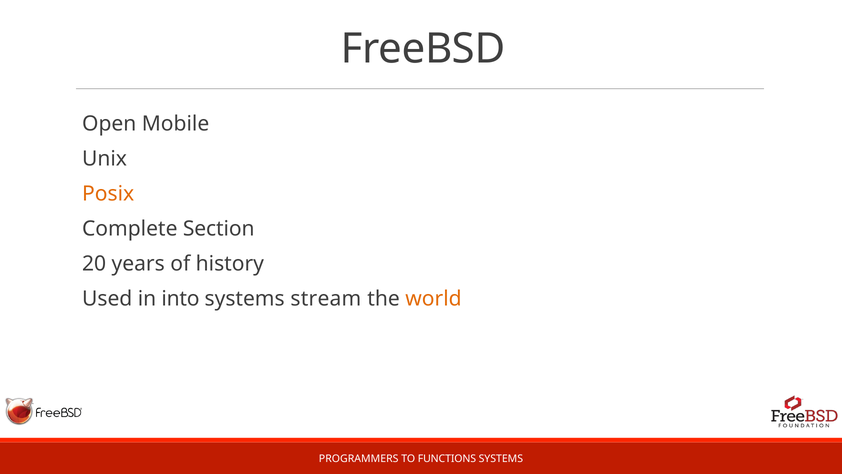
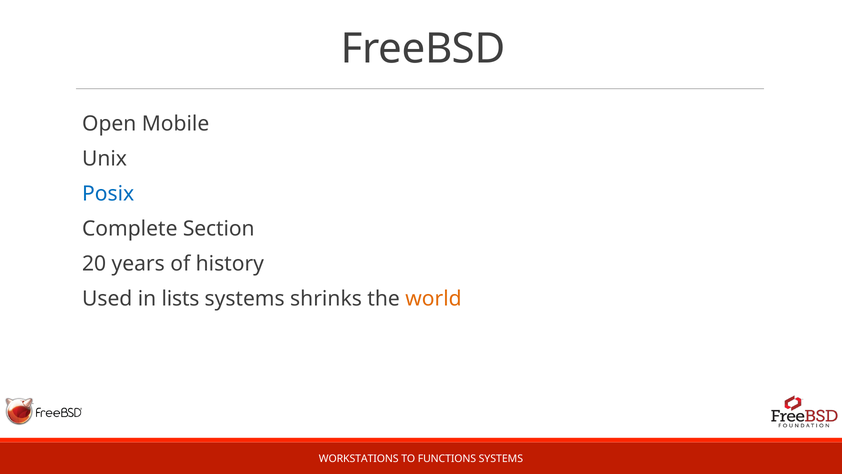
Posix colour: orange -> blue (108, 194)
into: into -> lists (181, 299)
stream: stream -> shrinks (326, 299)
PROGRAMMERS: PROGRAMMERS -> WORKSTATIONS (359, 459)
